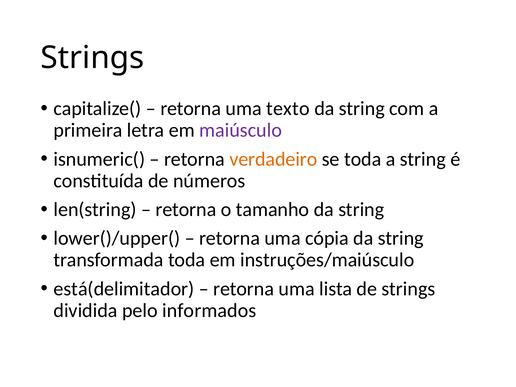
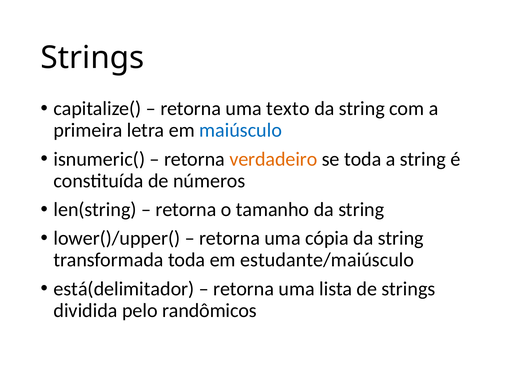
maiúsculo colour: purple -> blue (241, 130)
instruções/maiúsculo: instruções/maiúsculo -> estudante/maiúsculo (327, 260)
informados: informados -> randômicos (209, 310)
